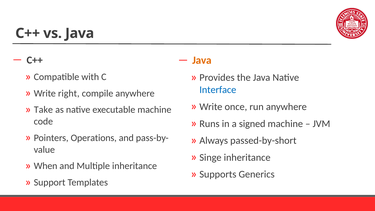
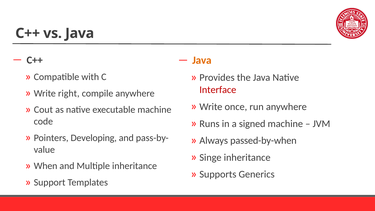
Interface colour: blue -> red (218, 90)
Take: Take -> Cout (43, 110)
Operations: Operations -> Developing (94, 138)
passed-by-short: passed-by-short -> passed-by-when (263, 141)
